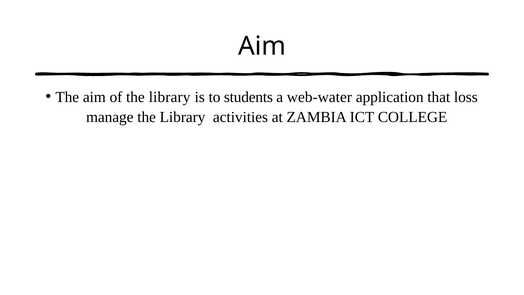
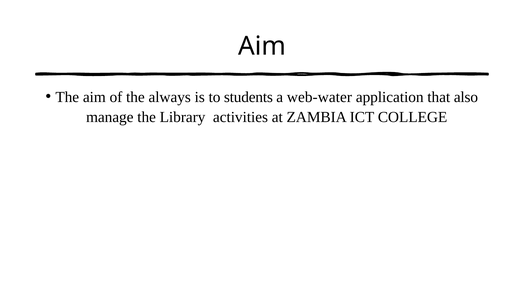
of the library: library -> always (170, 97)
loss: loss -> also (466, 97)
